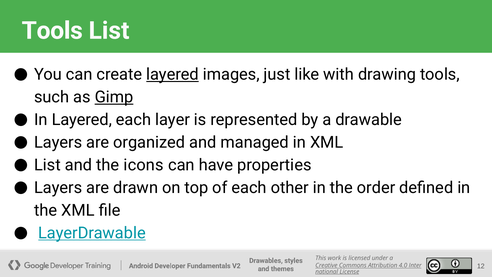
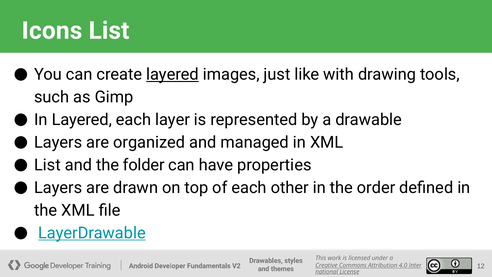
Tools: Tools -> Icons (52, 31)
Gimp underline: present -> none (114, 97)
icons: icons -> folder (144, 165)
